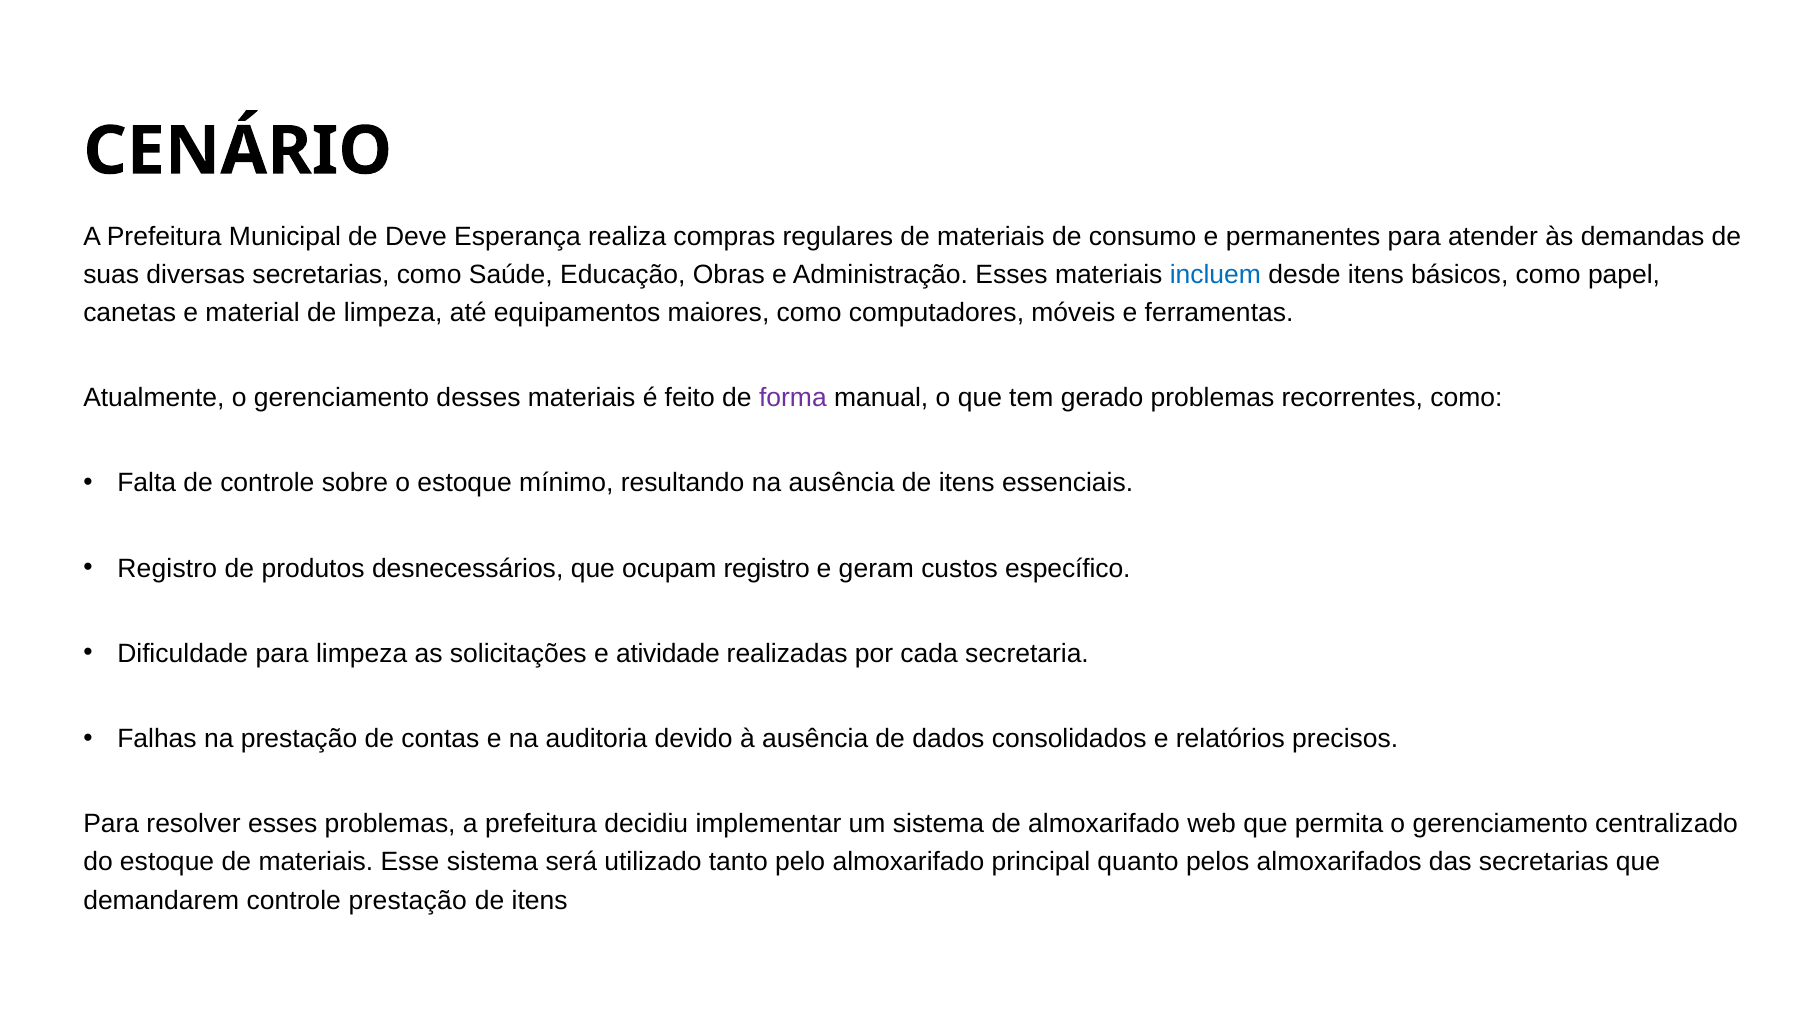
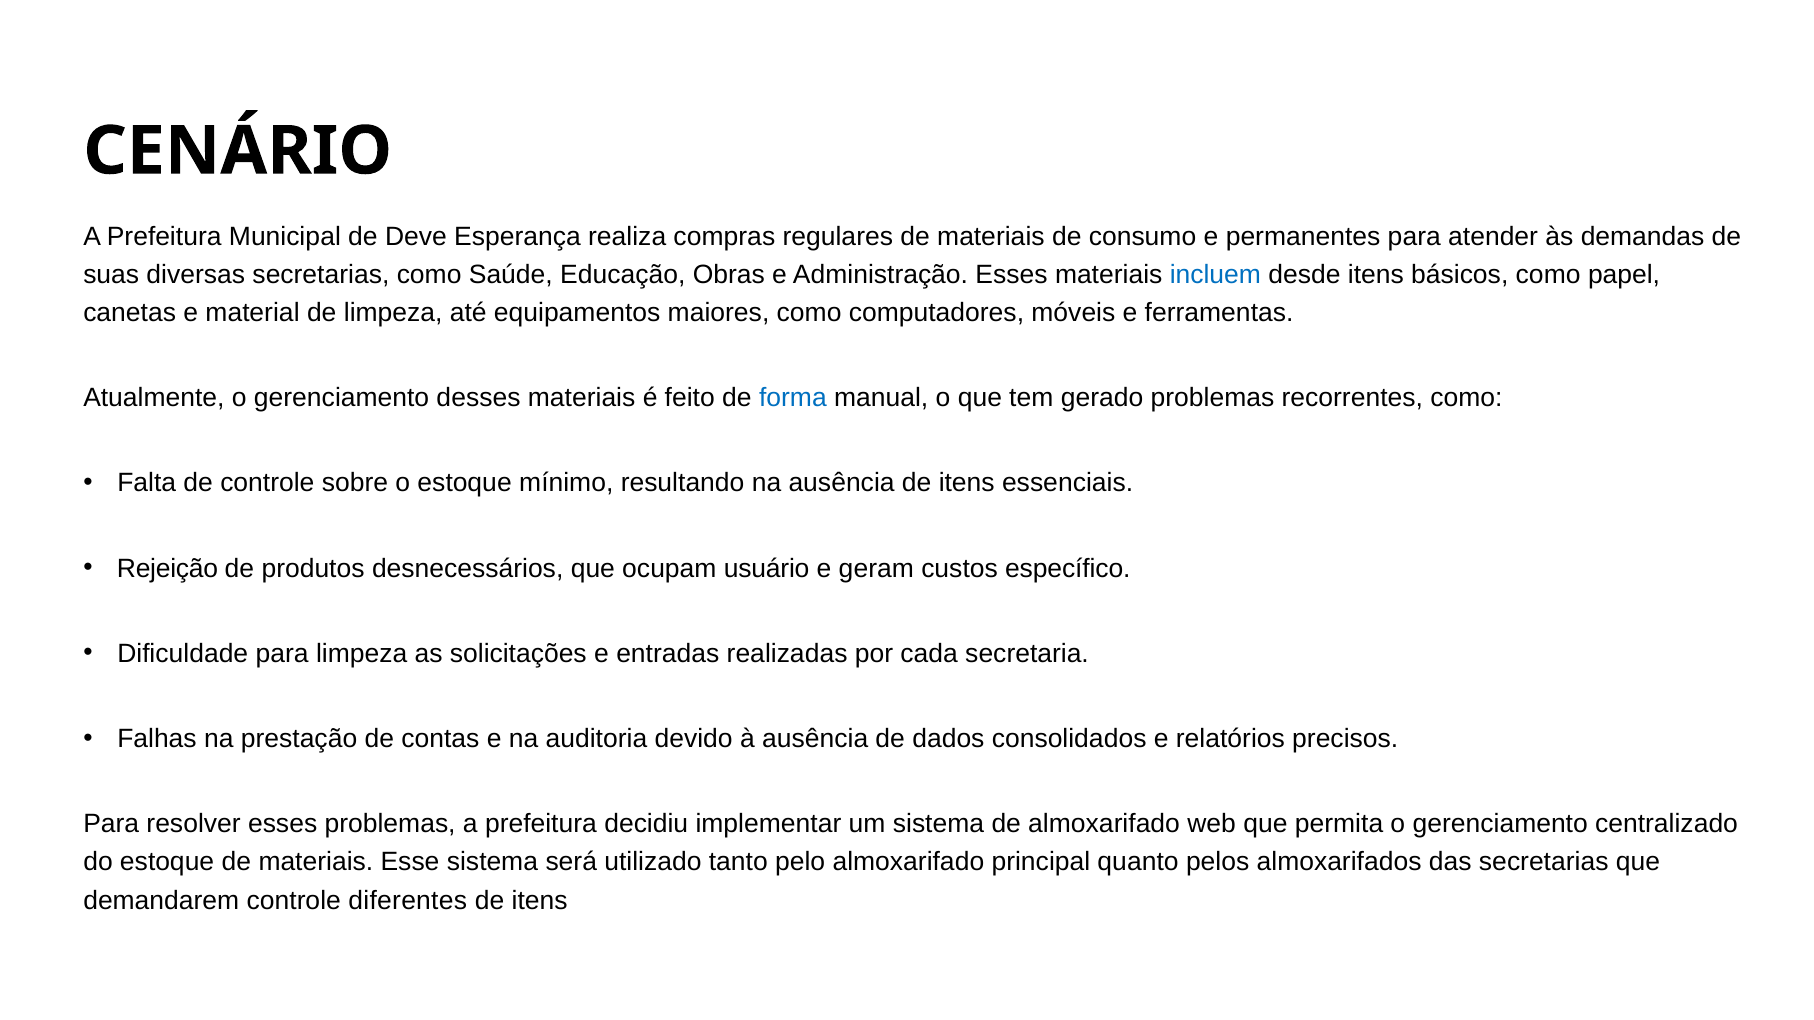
forma colour: purple -> blue (793, 398)
Registro: Registro -> Rejeição (167, 569)
ocupam registro: registro -> usuário (767, 569)
atividade: atividade -> entradas (668, 654)
controle prestação: prestação -> diferentes (408, 901)
